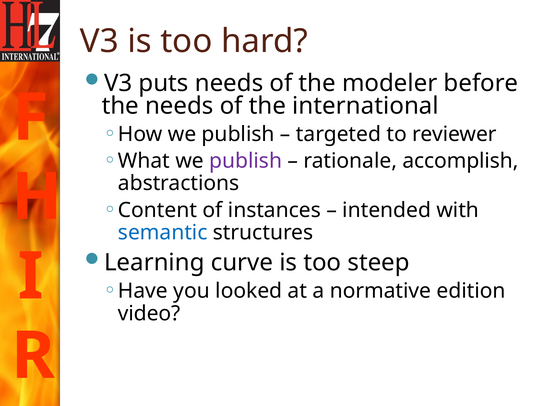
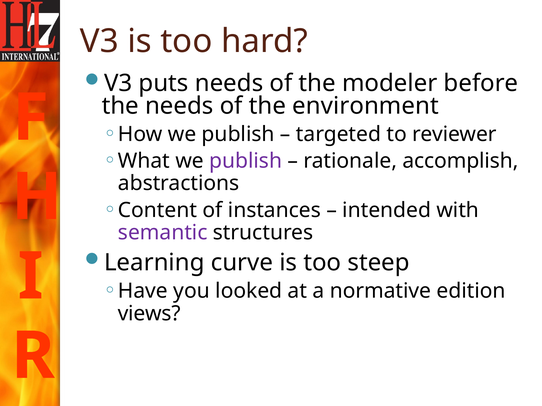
international: international -> environment (366, 106)
semantic colour: blue -> purple (163, 233)
video: video -> views (149, 314)
